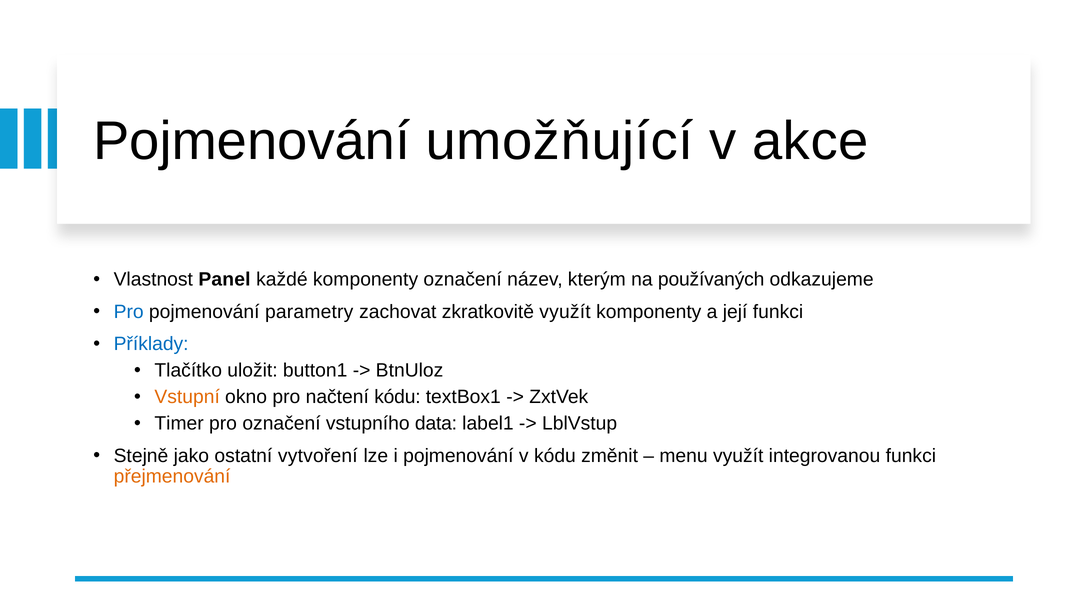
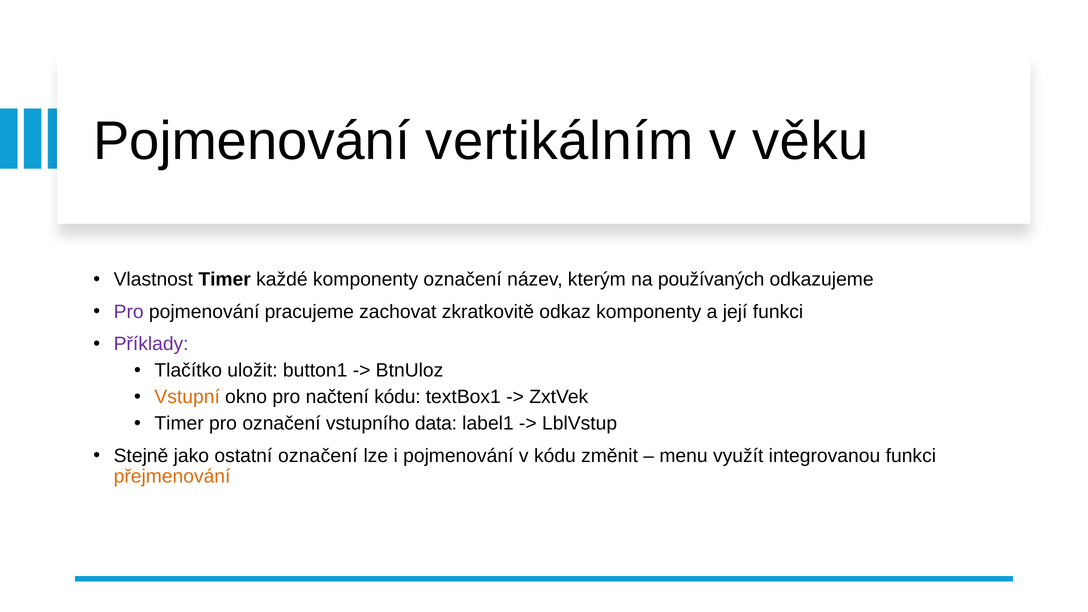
umožňující: umožňující -> vertikálním (559, 141)
akce: akce -> věku (810, 141)
Vlastnost Panel: Panel -> Timer (225, 280)
Pro colour: blue -> purple (129, 312)
parametry: parametry -> pracujeme (309, 312)
zkratkovitě využít: využít -> odkaz (565, 312)
Příklady colour: blue -> purple (151, 344)
ostatní vytvoření: vytvoření -> označení (318, 456)
